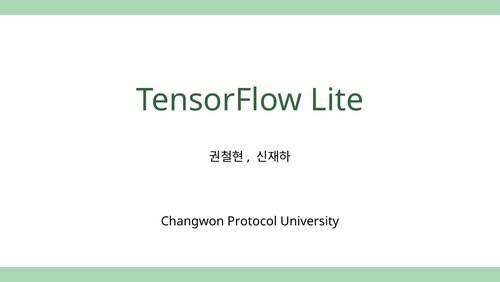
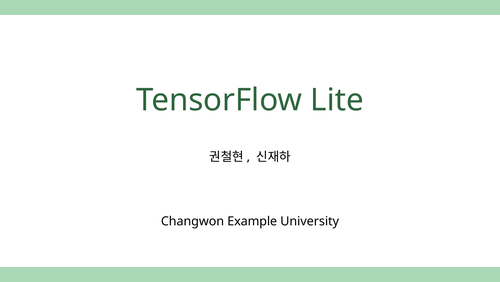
Protocol: Protocol -> Example (252, 221)
